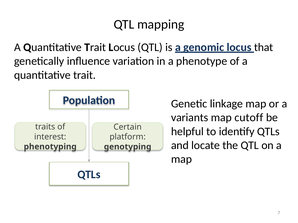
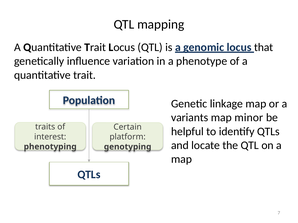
cutoff: cutoff -> minor (249, 118)
